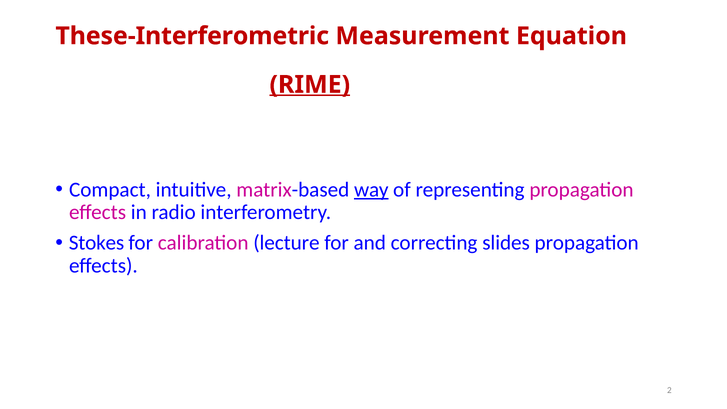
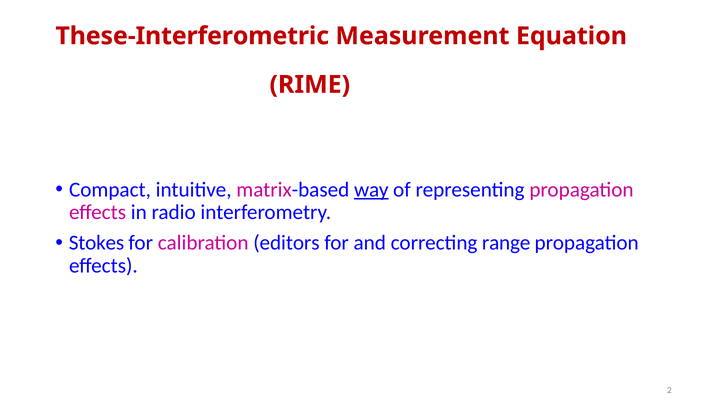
RIME underline: present -> none (310, 85)
lecture: lecture -> editors (286, 243)
slides: slides -> range (506, 243)
